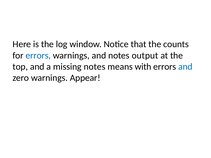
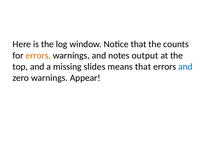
errors colour: blue -> orange (38, 56)
missing notes: notes -> slides (95, 67)
means with: with -> that (143, 67)
